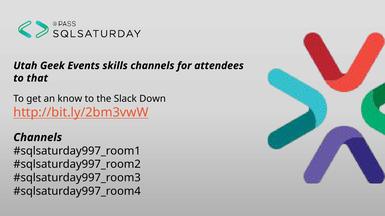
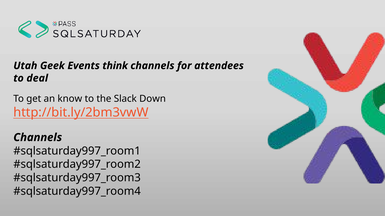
skills: skills -> think (115, 66)
that: that -> deal (37, 78)
